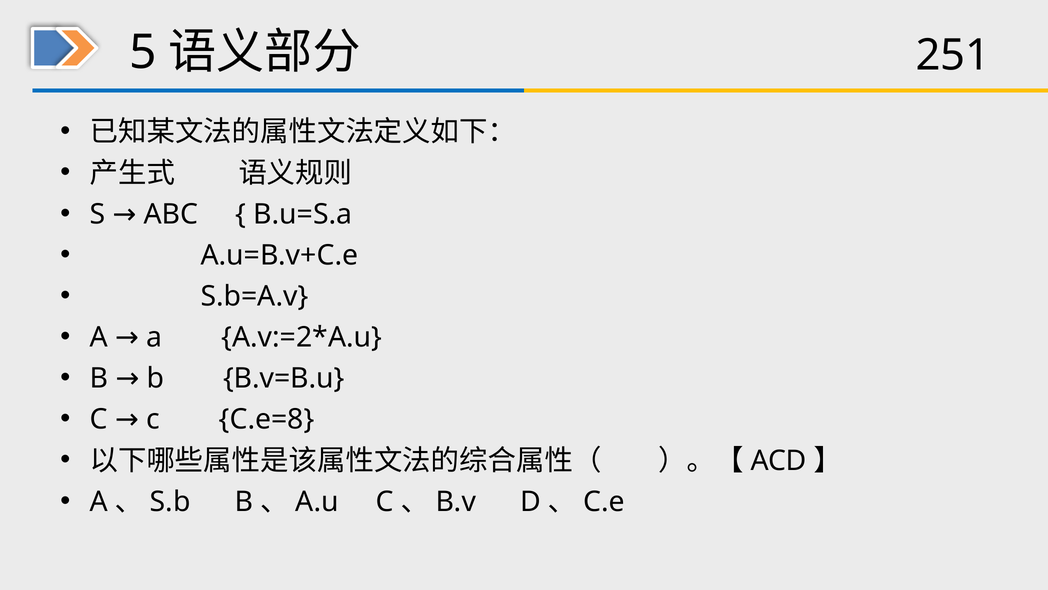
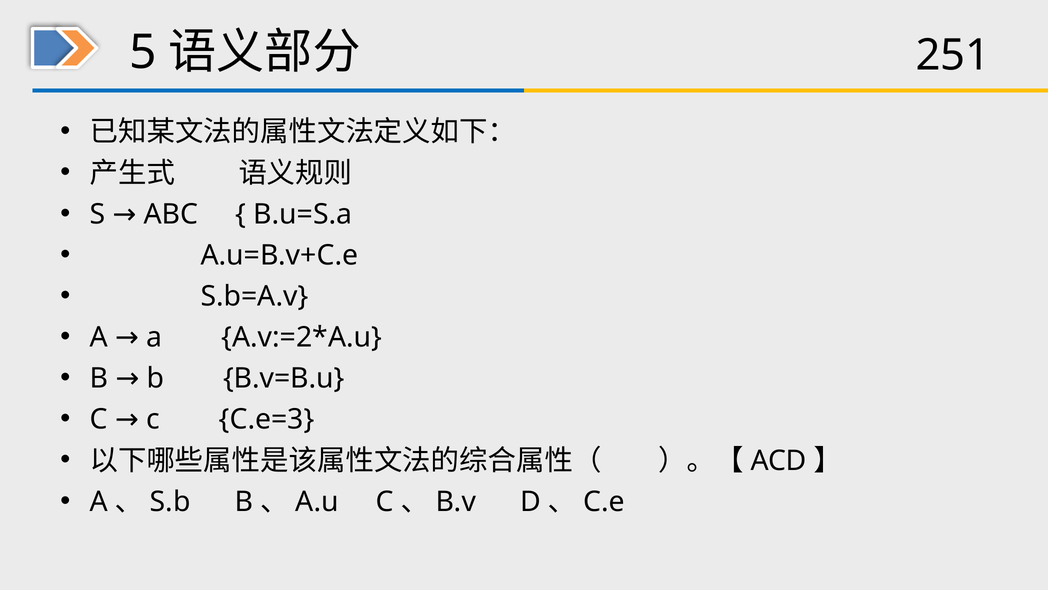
C.e=8: C.e=8 -> C.e=3 (267, 419)
